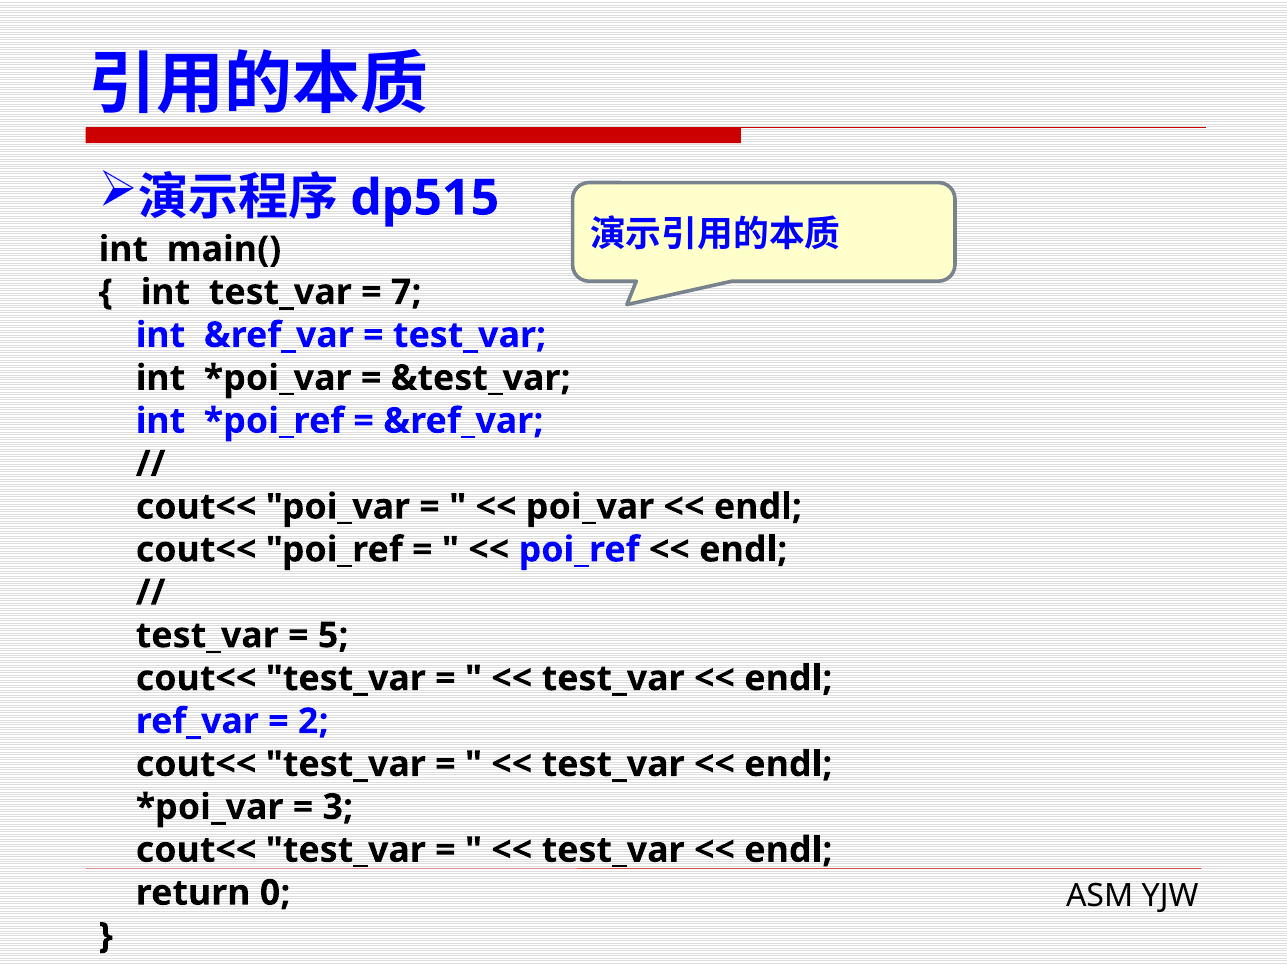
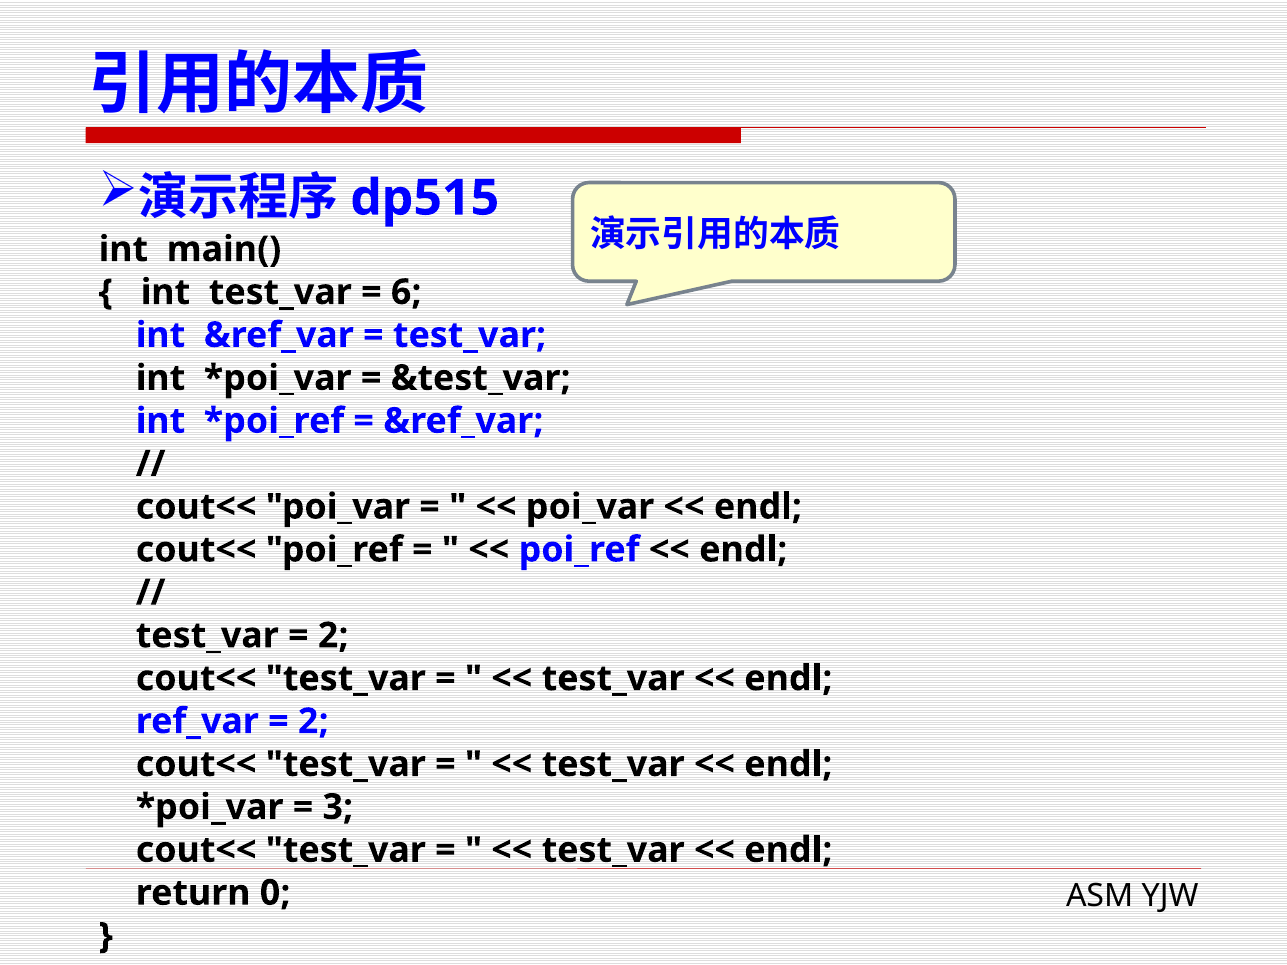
7: 7 -> 6 (406, 292)
5: 5 -> 2 (333, 636)
